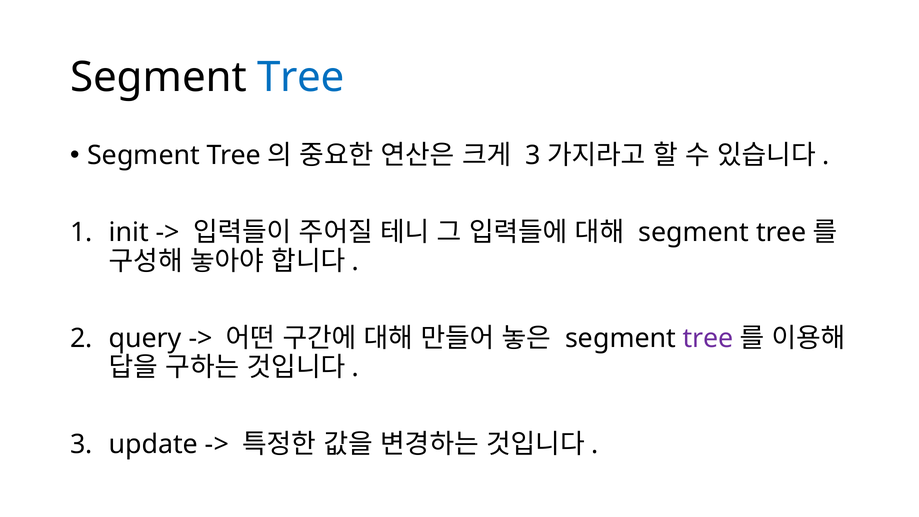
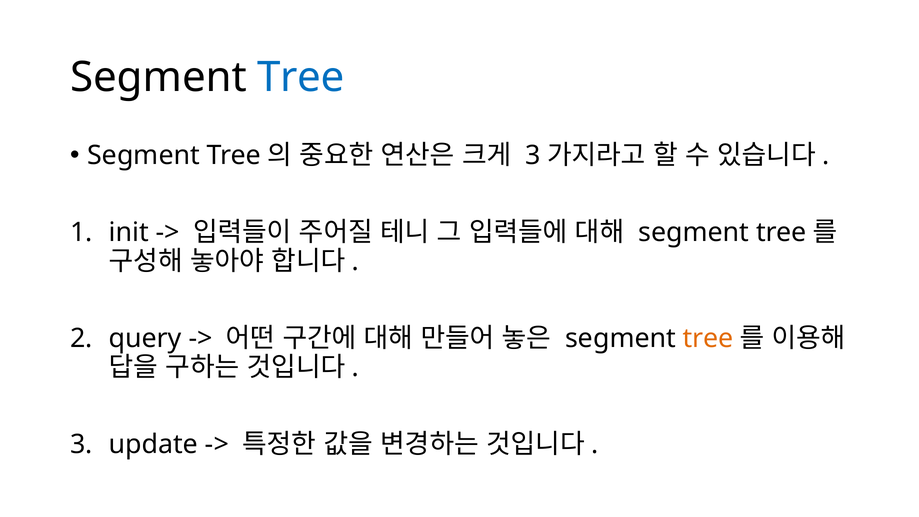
tree colour: purple -> orange (708, 338)
